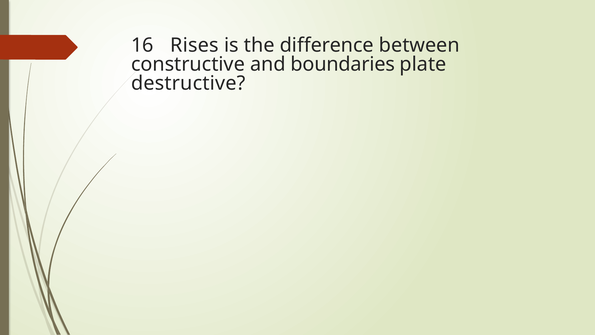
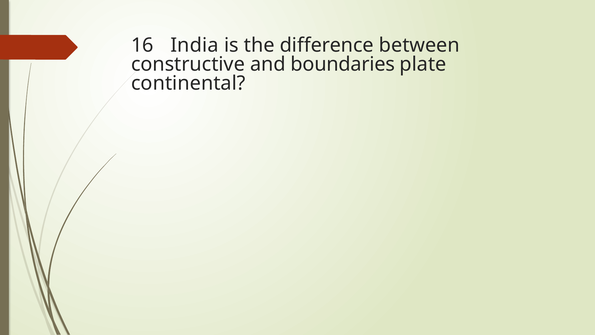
Rises: Rises -> India (194, 45)
destructive: destructive -> continental (188, 83)
